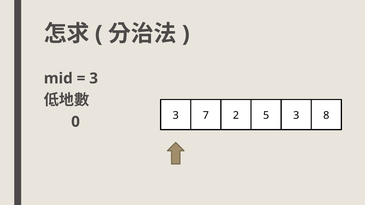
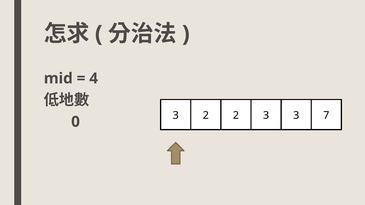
3: 3 -> 4 (94, 79)
3 7: 7 -> 2 (206, 115)
2 5: 5 -> 3 (266, 115)
8: 8 -> 7 (326, 115)
